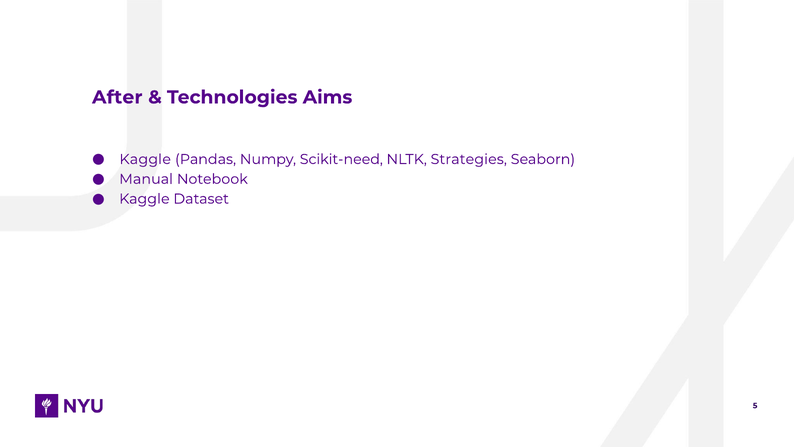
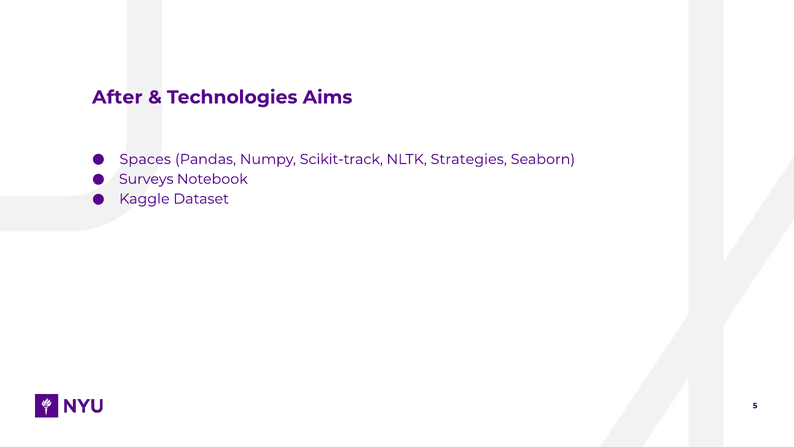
Kaggle: Kaggle -> Spaces (145, 159)
Scikit-need: Scikit-need -> Scikit-track (341, 159)
Manual: Manual -> Surveys (146, 179)
